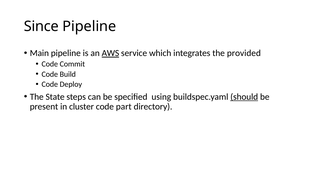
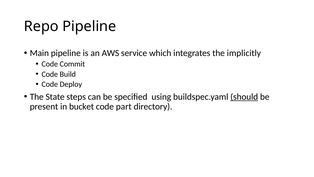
Since: Since -> Repo (41, 26)
AWS underline: present -> none (110, 53)
provided: provided -> implicitly (244, 53)
cluster: cluster -> bucket (82, 106)
